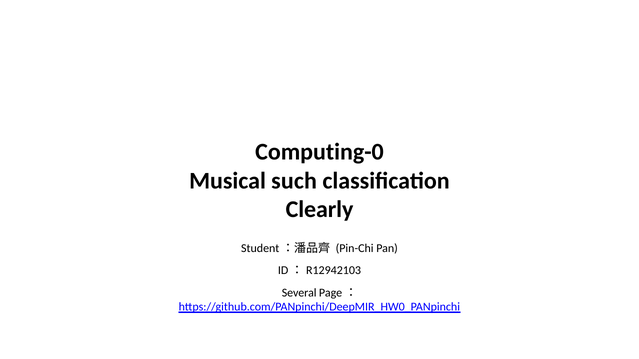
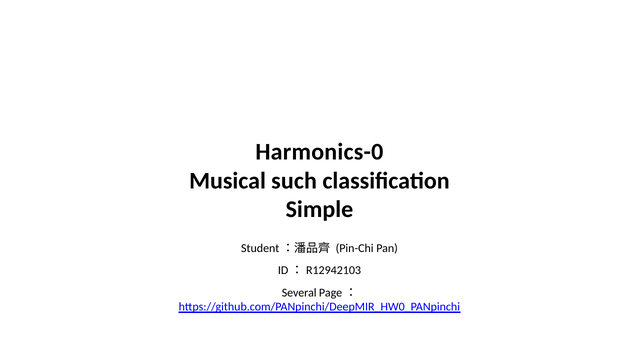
Computing-0: Computing-0 -> Harmonics-0 (319, 152)
Clearly: Clearly -> Simple (319, 210)
